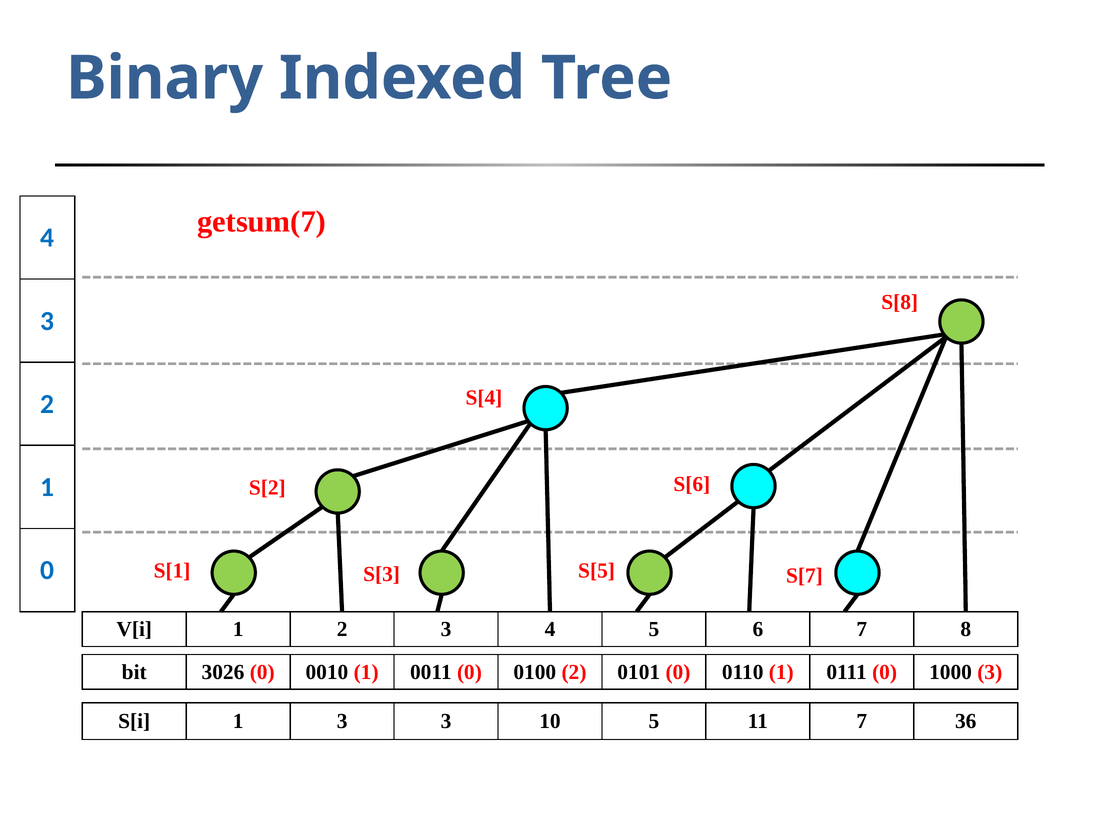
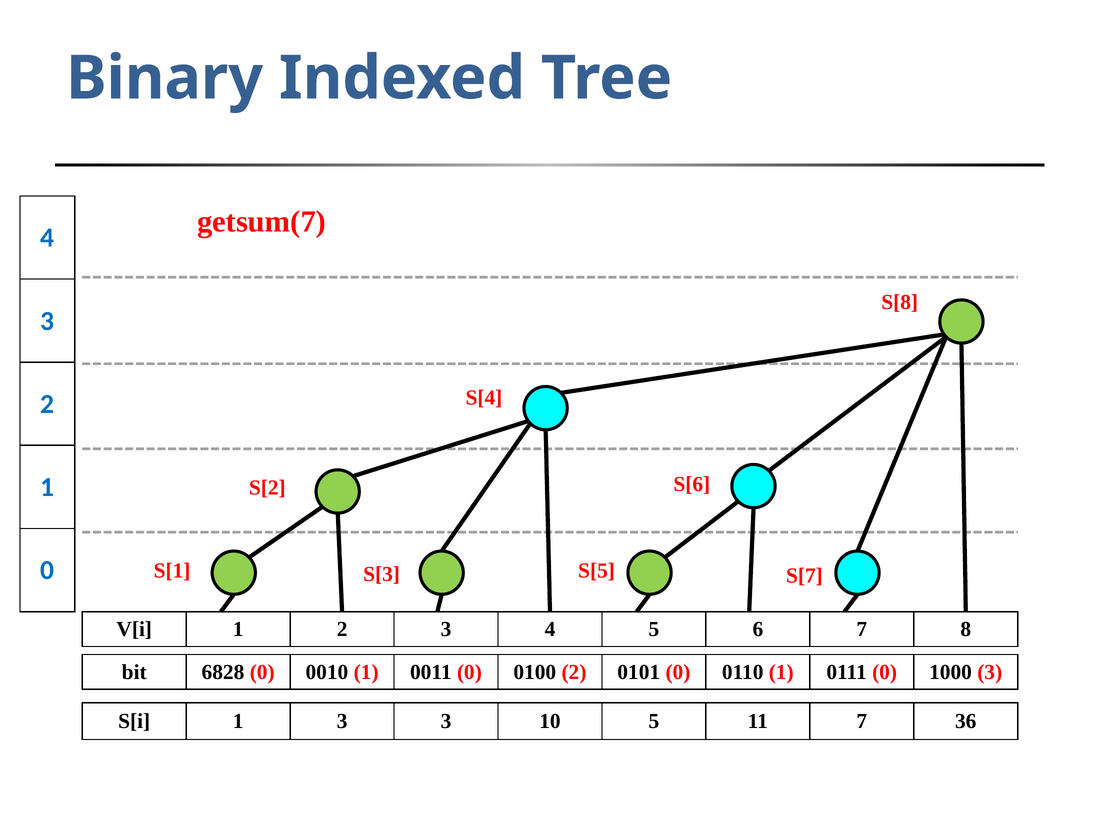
3026: 3026 -> 6828 (223, 672)
